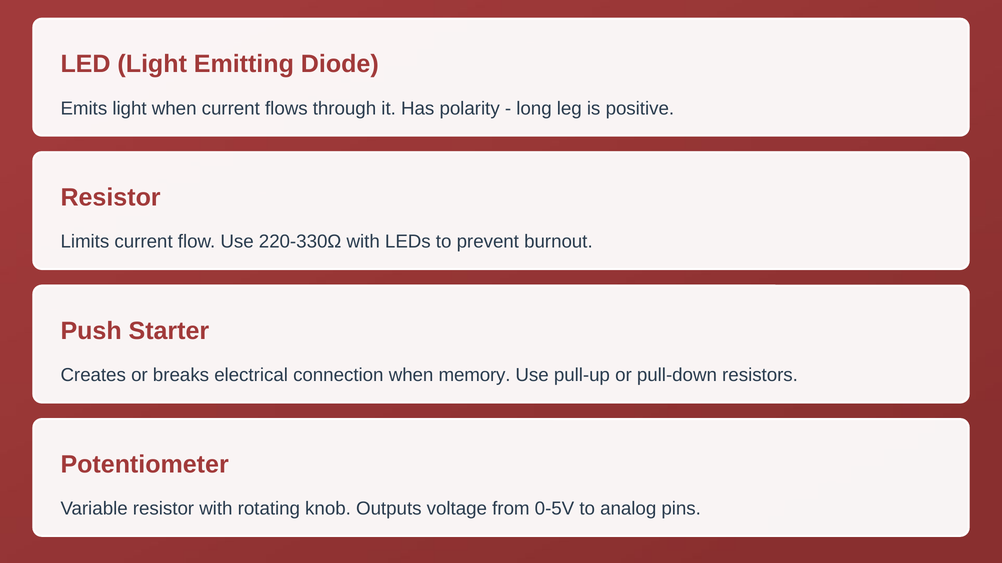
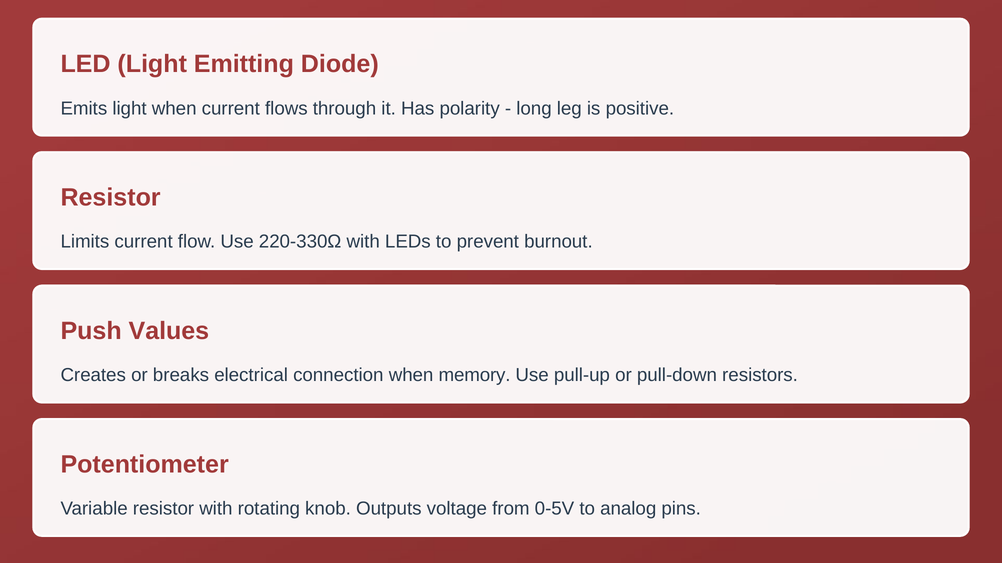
Starter: Starter -> Values (169, 331)
